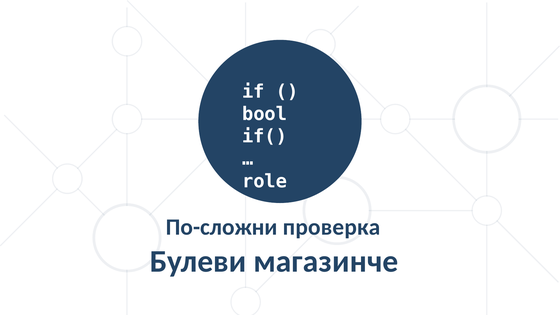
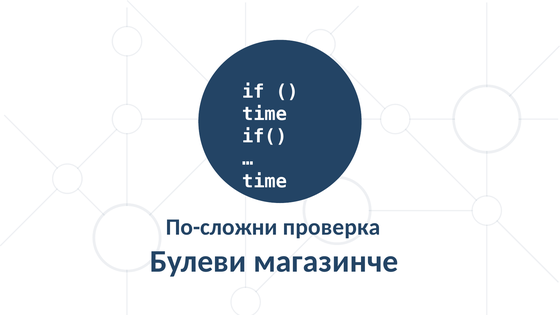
bool: bool -> time (265, 114)
role: role -> time (265, 181)
